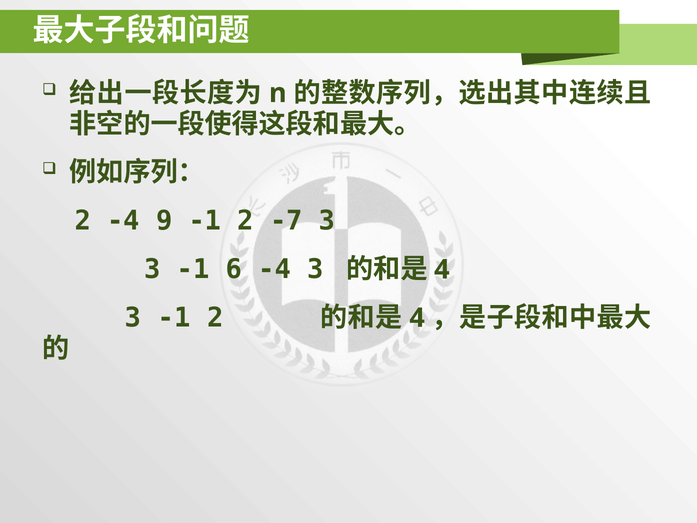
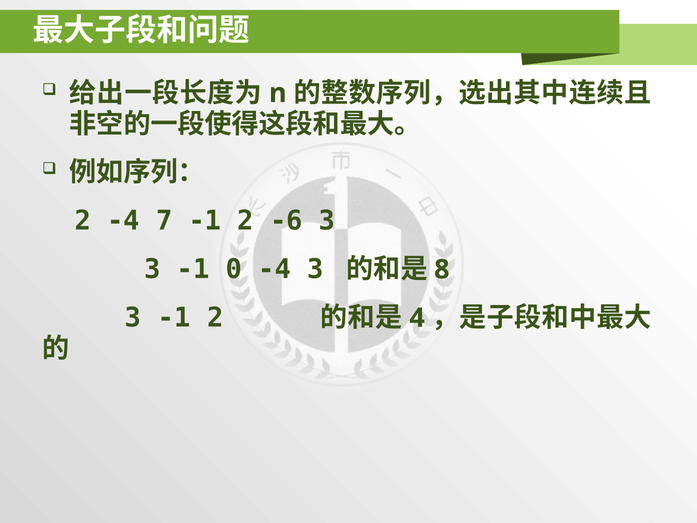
9: 9 -> 7 (164, 221)
-7: -7 -> -6 (286, 221)
6: 6 -> 0 (234, 269)
4: 4 -> 8 (442, 269)
